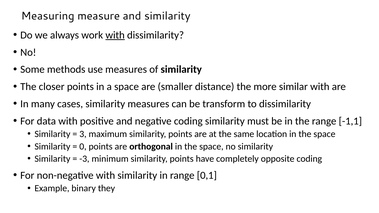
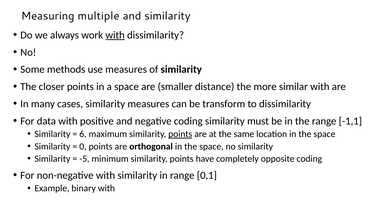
measure: measure -> multiple (99, 16)
3: 3 -> 6 (83, 134)
points underline: none -> present (180, 134)
-3: -3 -> -5 (84, 159)
binary they: they -> with (106, 189)
